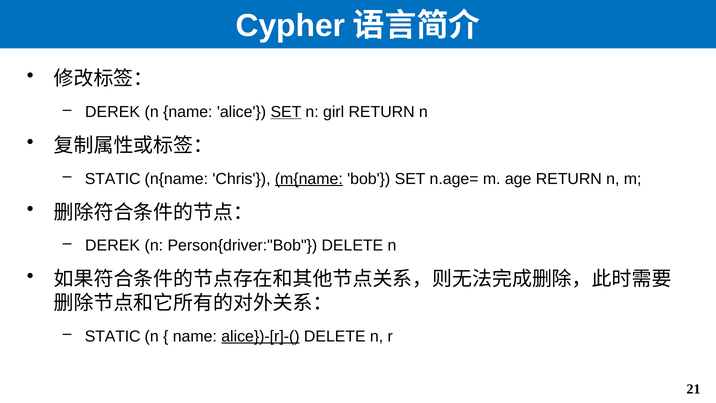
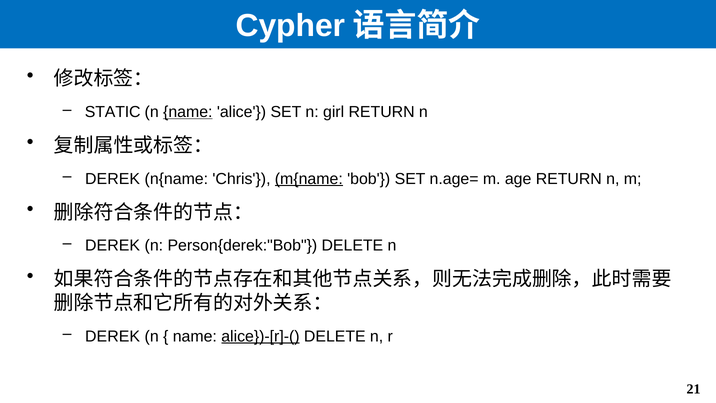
DEREK: DEREK -> STATIC (113, 112)
name underline: none -> present (188, 112)
SET underline: present -> none (286, 112)
STATIC: STATIC -> DEREK (113, 179)
Person{driver:"Bob: Person{driver:"Bob -> Person{derek:"Bob (242, 245)
STATIC: STATIC -> DEREK (113, 336)
